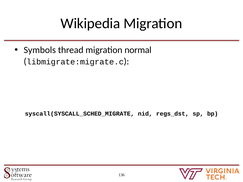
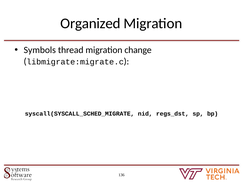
Wikipedia: Wikipedia -> Organized (90, 24)
normal: normal -> change (138, 50)
